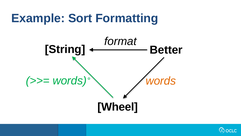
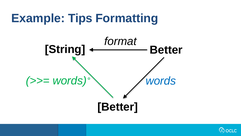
Sort: Sort -> Tips (80, 18)
words colour: orange -> blue (161, 81)
Wheel: Wheel -> Better (118, 107)
